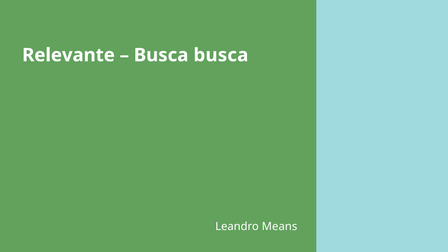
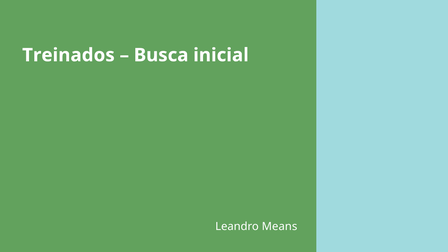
Relevante: Relevante -> Treinados (68, 55)
Busca busca: busca -> inicial (221, 55)
